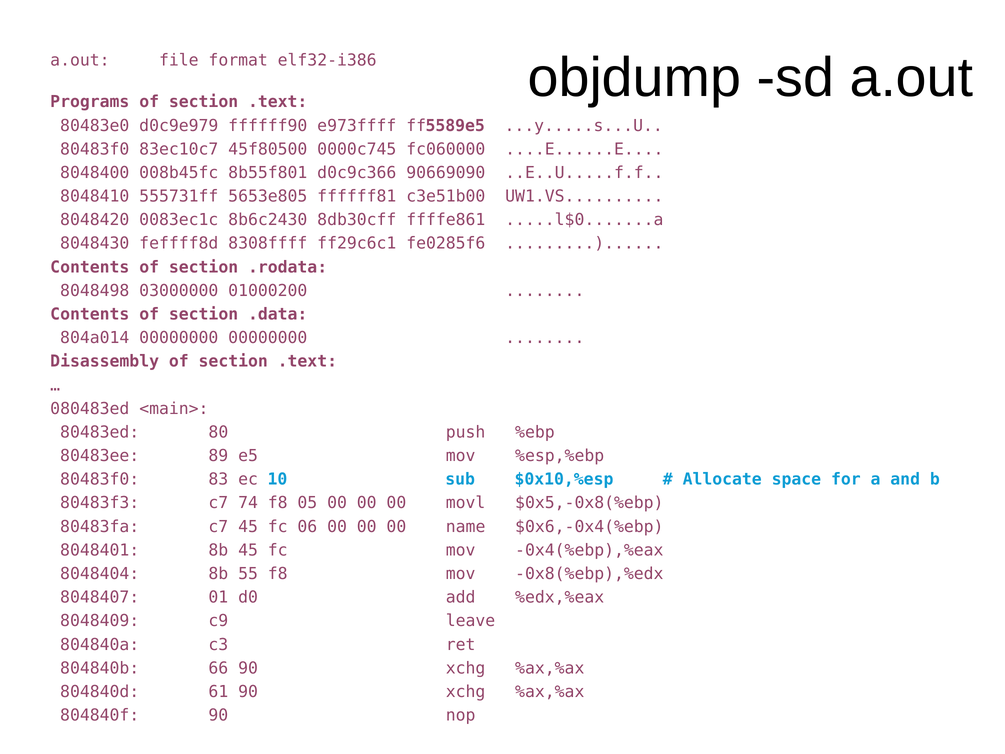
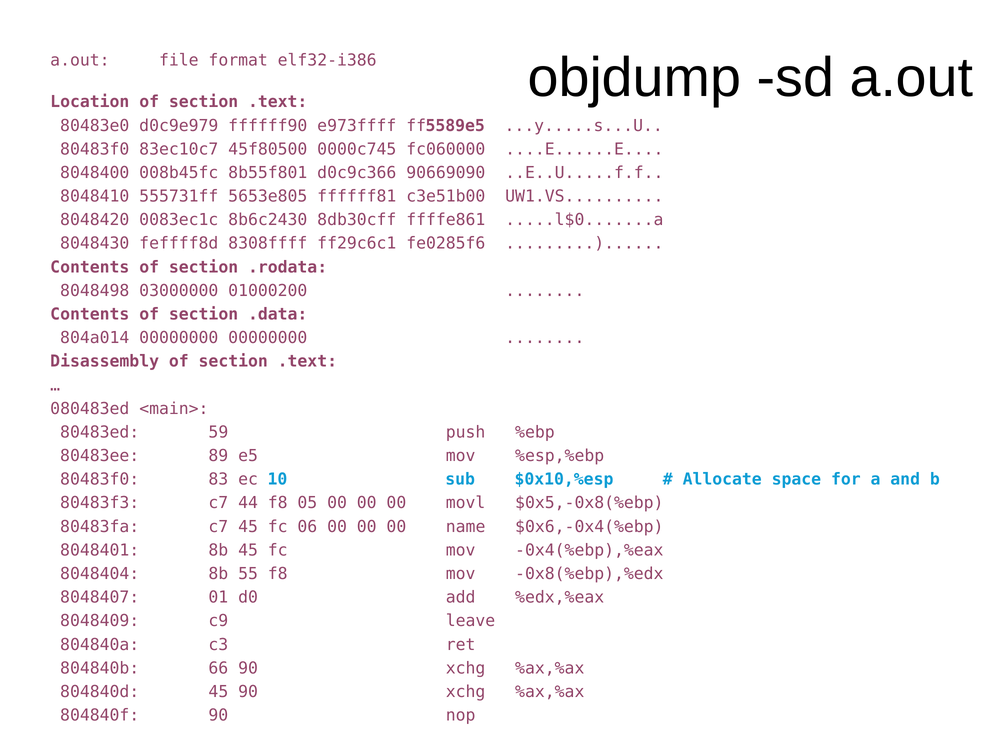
Programs: Programs -> Location (90, 102)
80: 80 -> 59 (218, 432)
74: 74 -> 44 (248, 503)
804840d 61: 61 -> 45 (218, 691)
